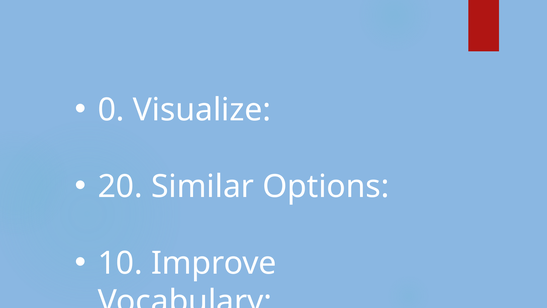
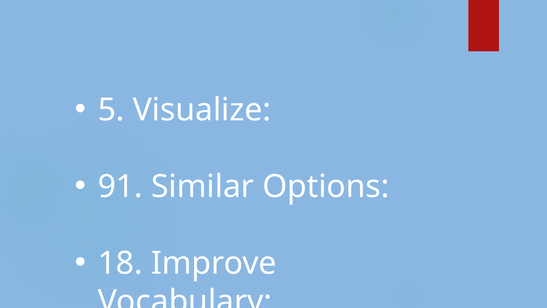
0: 0 -> 5 (111, 110)
20: 20 -> 91 (120, 187)
10: 10 -> 18 (120, 263)
